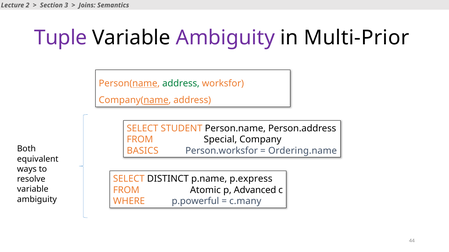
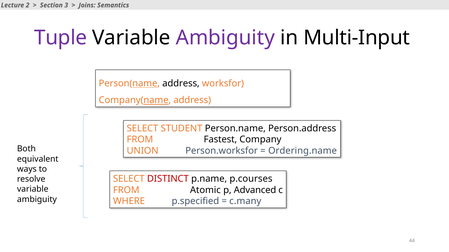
Multi-Prior: Multi-Prior -> Multi-Input (357, 38)
address colour: green -> black (181, 84)
Special: Special -> Fastest (220, 140)
BASICS: BASICS -> UNION (143, 151)
DISTINCT colour: black -> red (168, 179)
p.express: p.express -> p.courses (251, 179)
p.powerful: p.powerful -> p.specified (195, 202)
